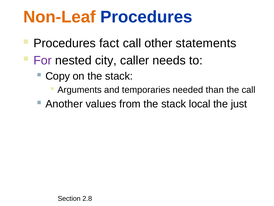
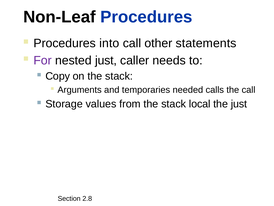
Non-Leaf colour: orange -> black (60, 17)
fact: fact -> into (109, 43)
nested city: city -> just (106, 60)
than: than -> calls (215, 90)
Another: Another -> Storage (64, 104)
